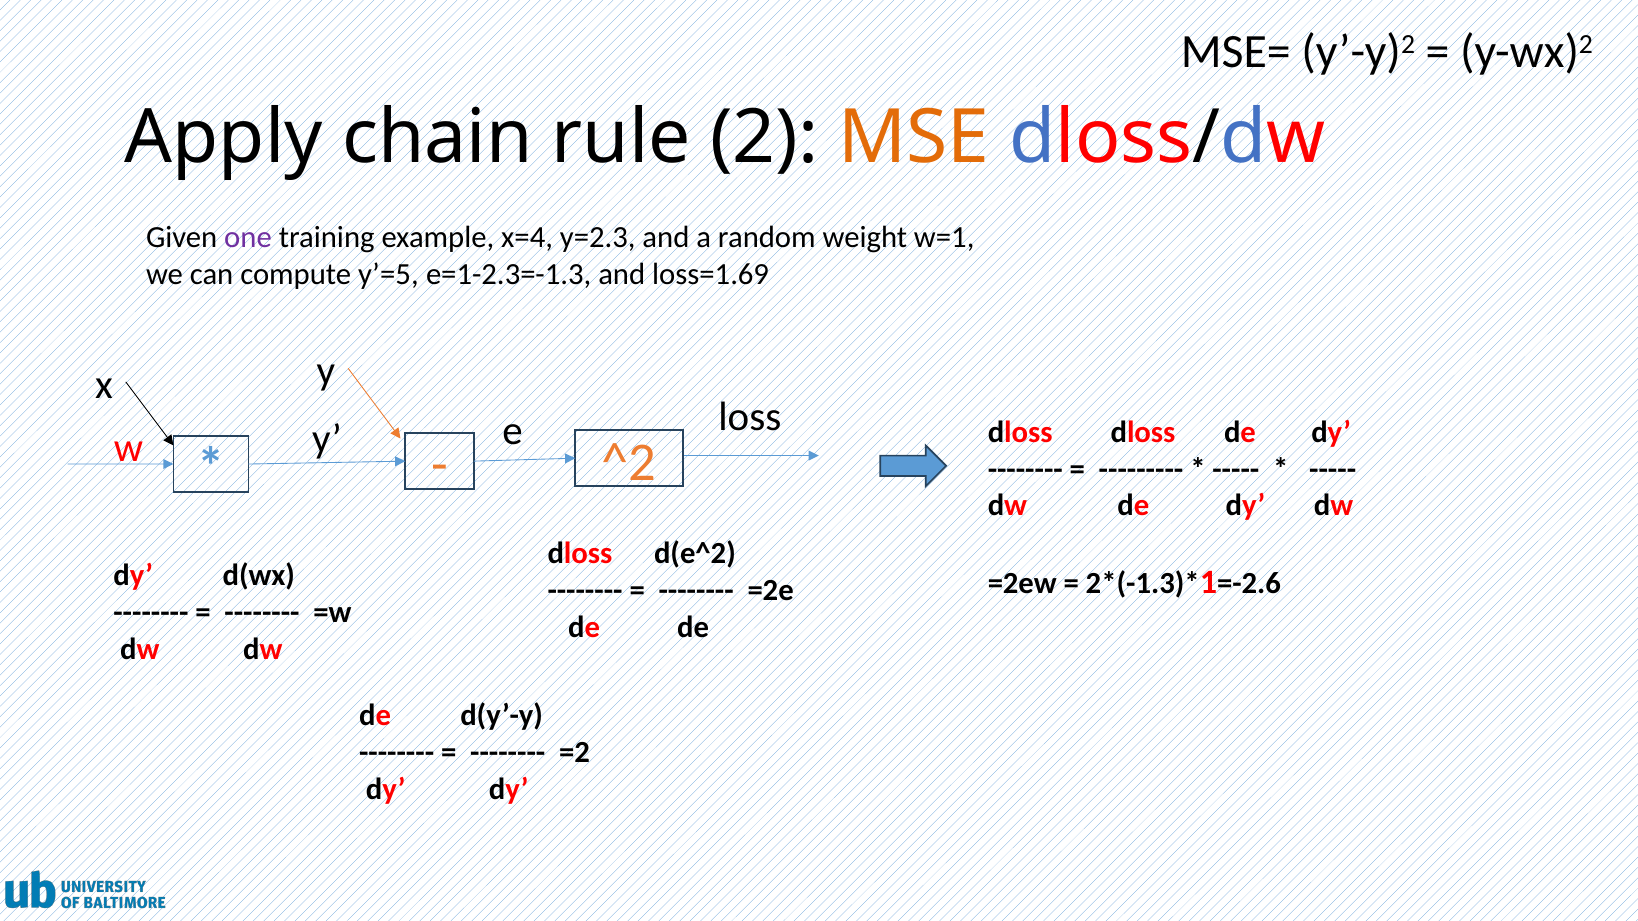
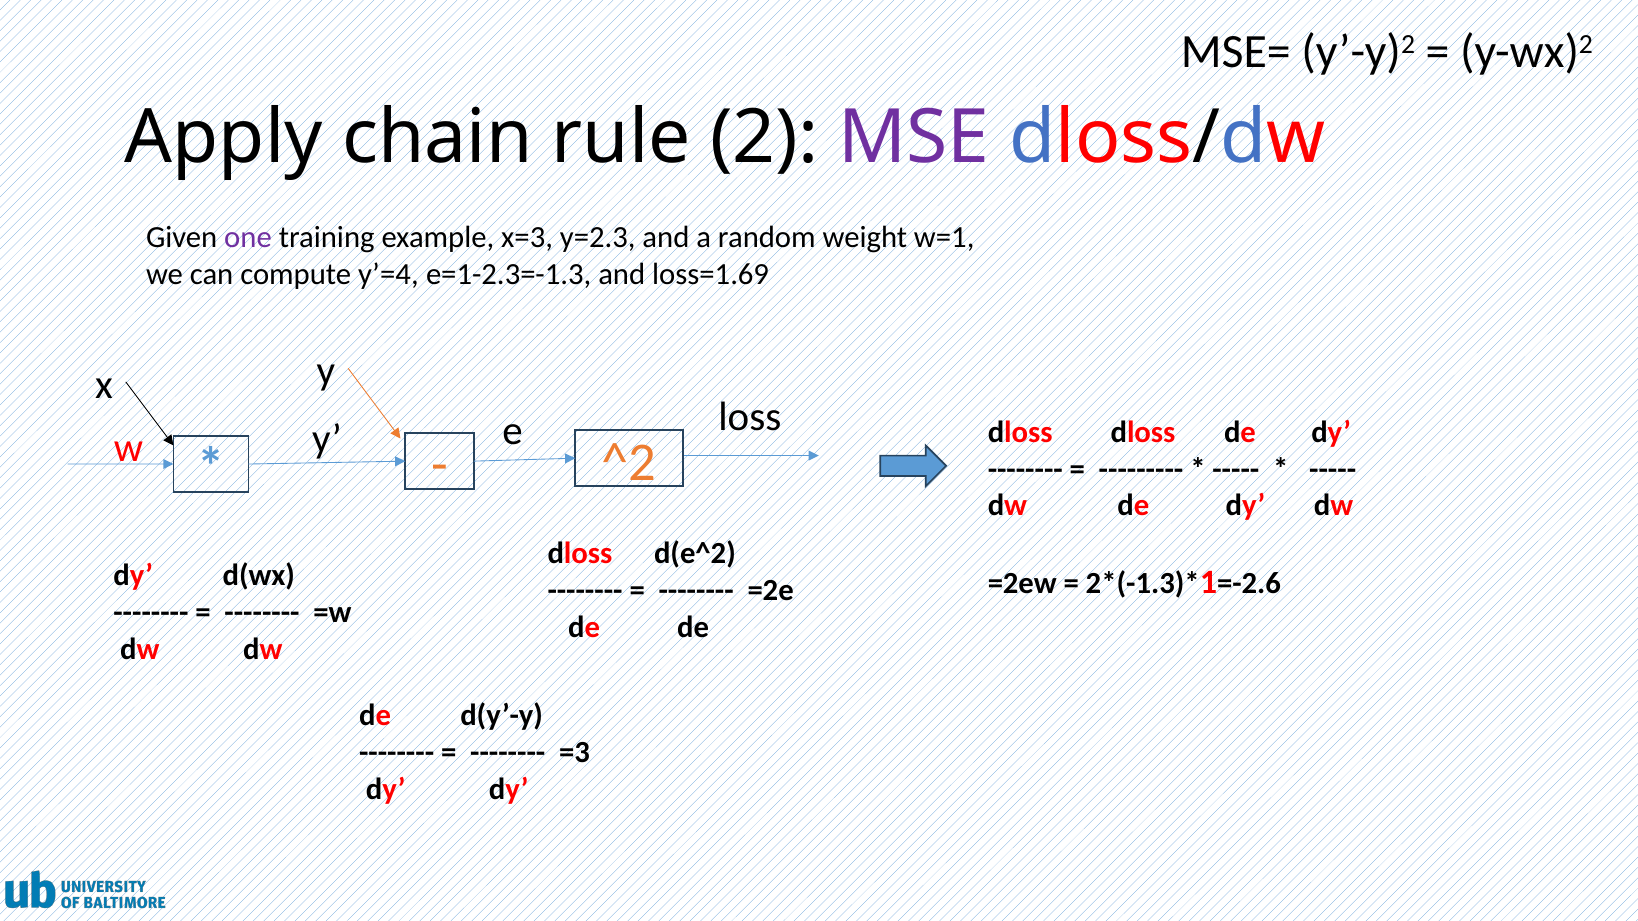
MSE colour: orange -> purple (914, 138)
x=4: x=4 -> x=3 (527, 238)
y’=5: y’=5 -> y’=4 (389, 274)
=2: =2 -> =3 (575, 753)
